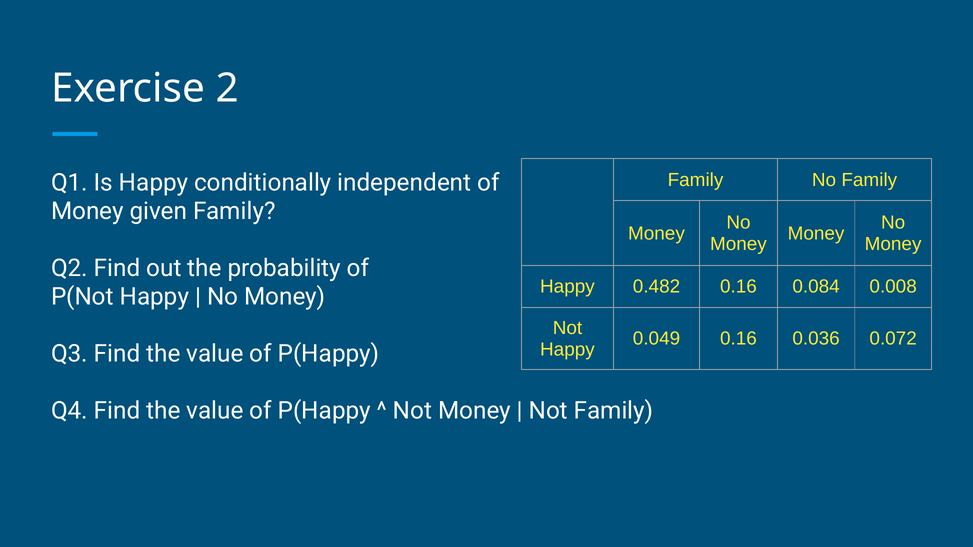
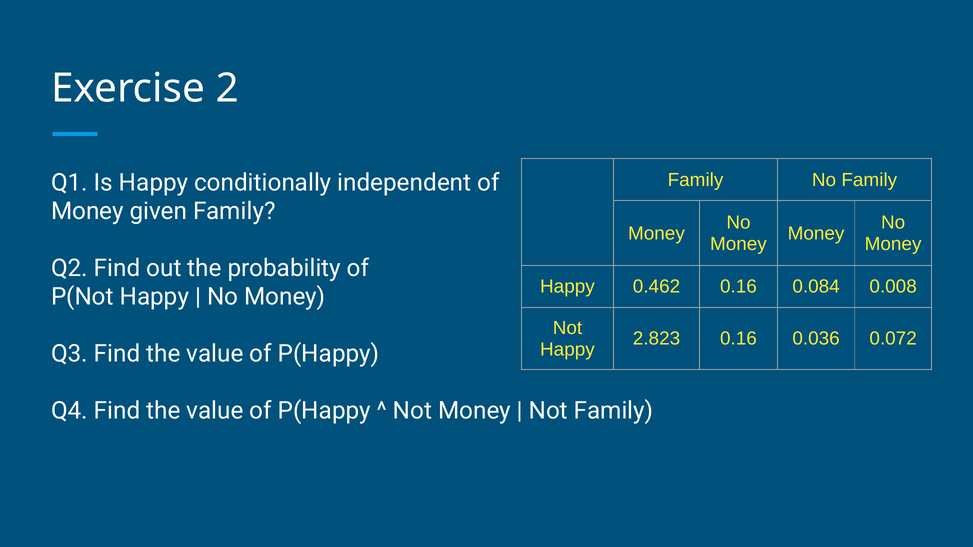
0.482: 0.482 -> 0.462 (657, 287)
0.049: 0.049 -> 2.823 (657, 339)
